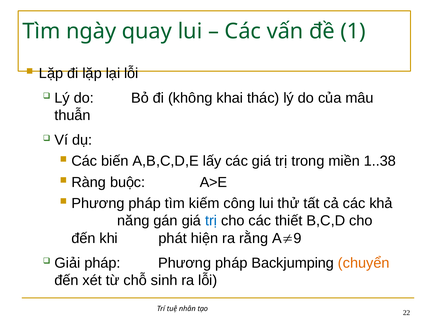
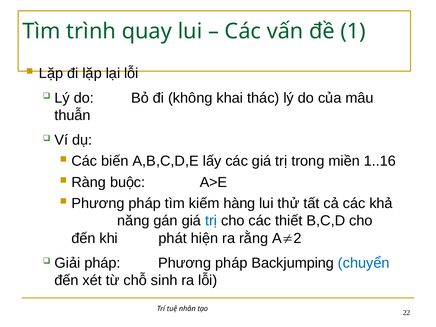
ngày: ngày -> trình (91, 31)
1..38: 1..38 -> 1..16 (380, 161)
công: công -> hàng (239, 203)
9: 9 -> 2 (297, 238)
chuyển colour: orange -> blue (364, 263)
